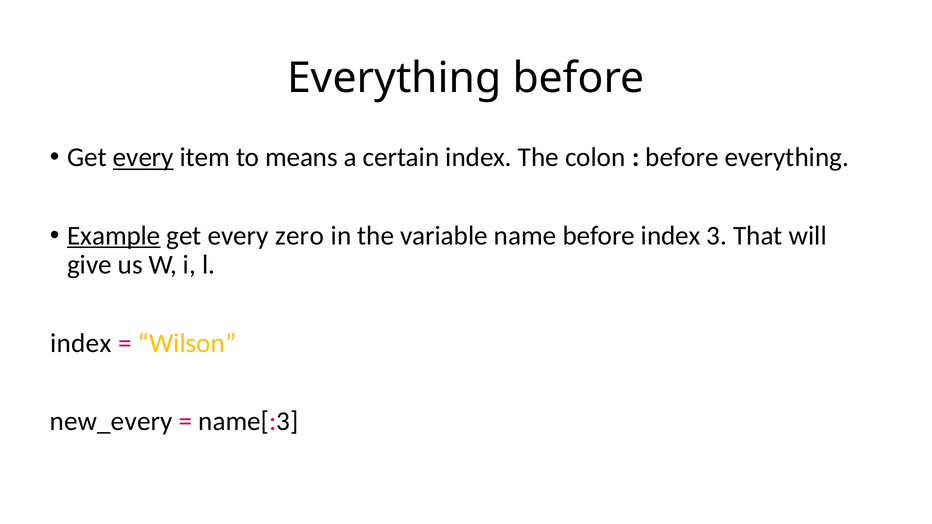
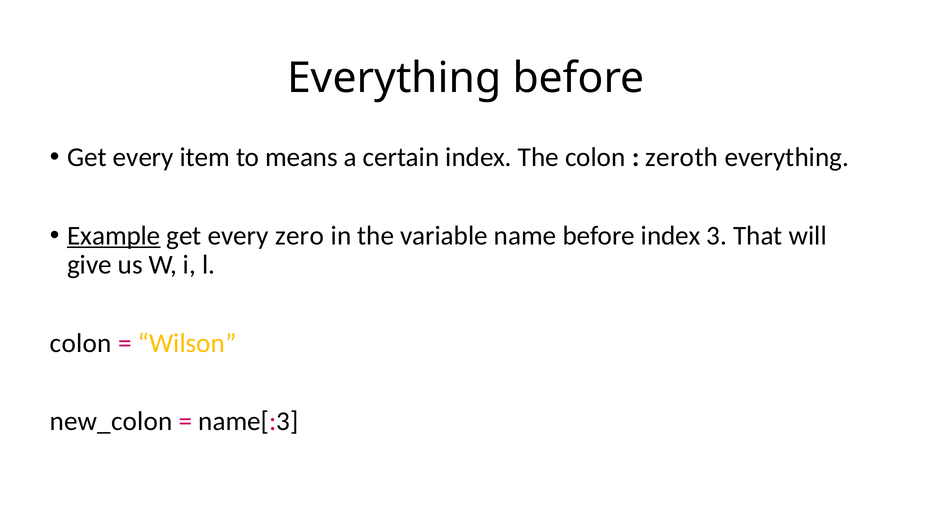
every underline: present -> none (143, 158)
before: before -> zeroth (682, 158)
index: index -> colon (81, 343)
new_every: new_every -> new_colon (111, 421)
